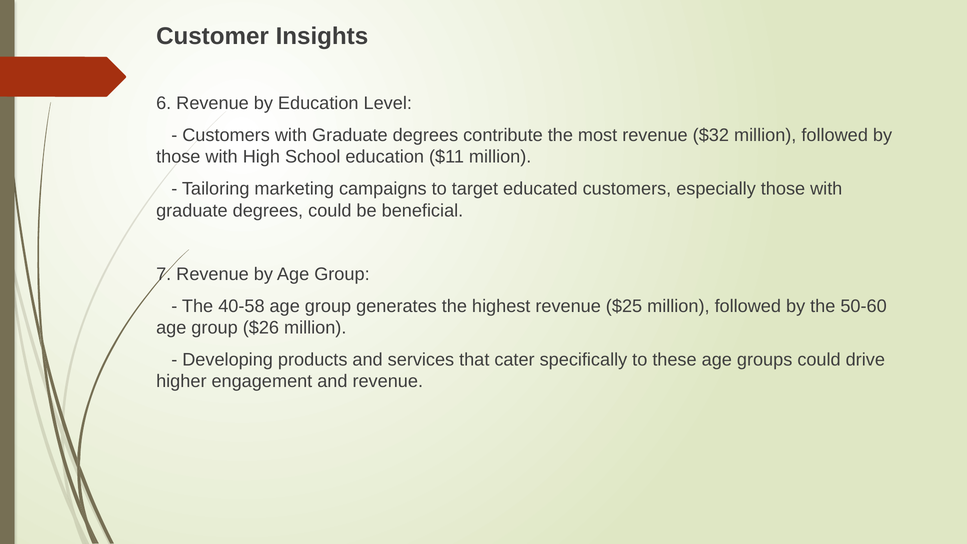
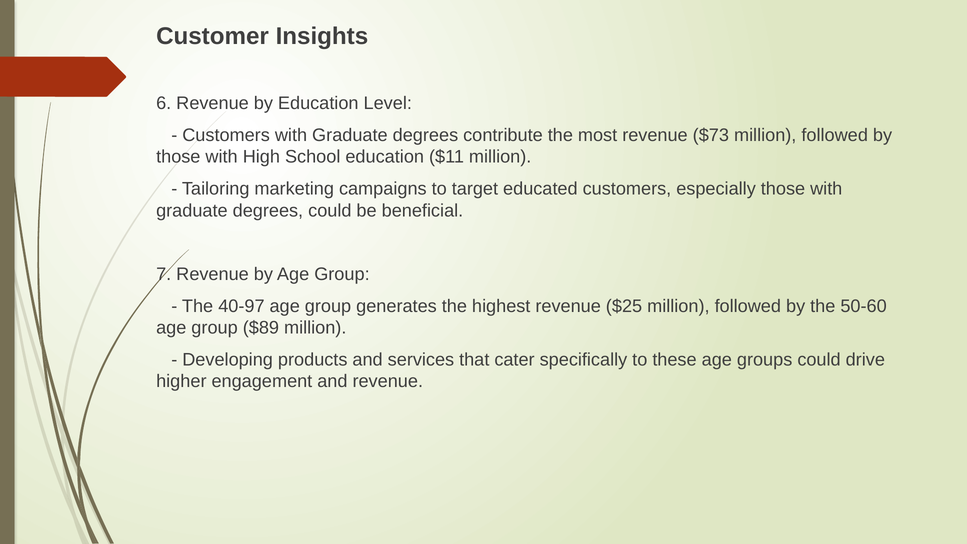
$32: $32 -> $73 (711, 135)
40-58: 40-58 -> 40-97 (241, 306)
$26: $26 -> $89 (261, 328)
